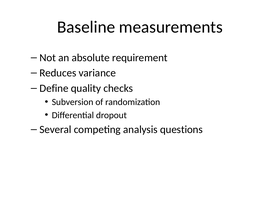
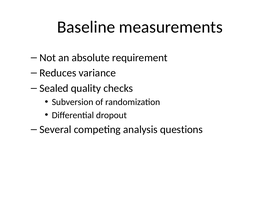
Define: Define -> Sealed (54, 88)
